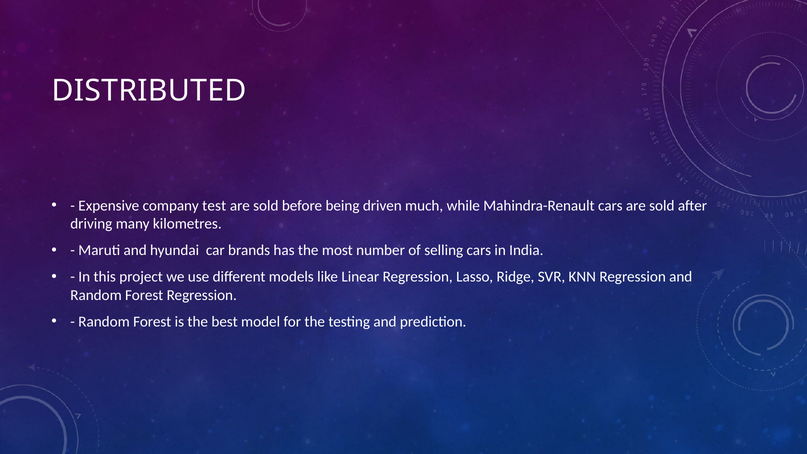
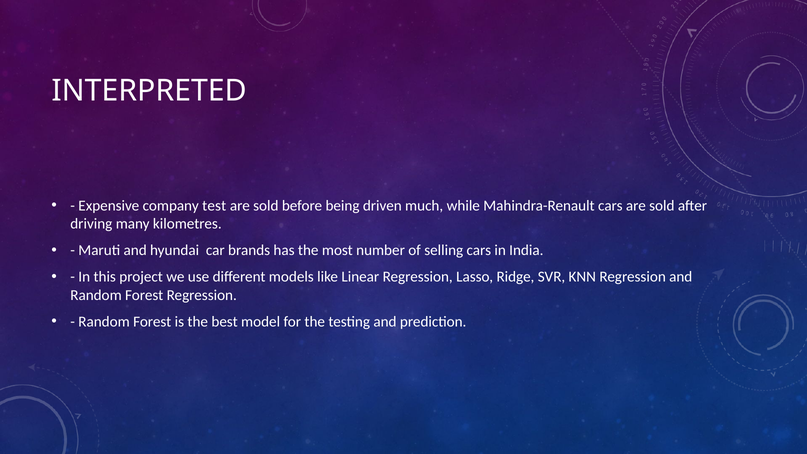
DISTRIBUTED: DISTRIBUTED -> INTERPRETED (149, 91)
